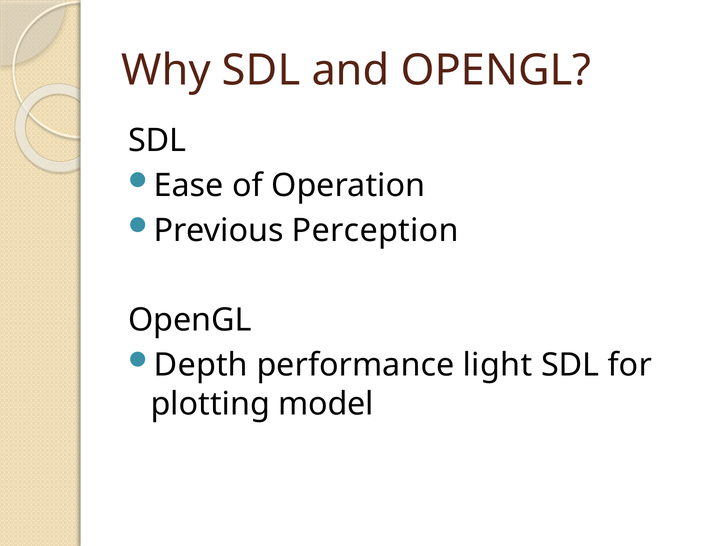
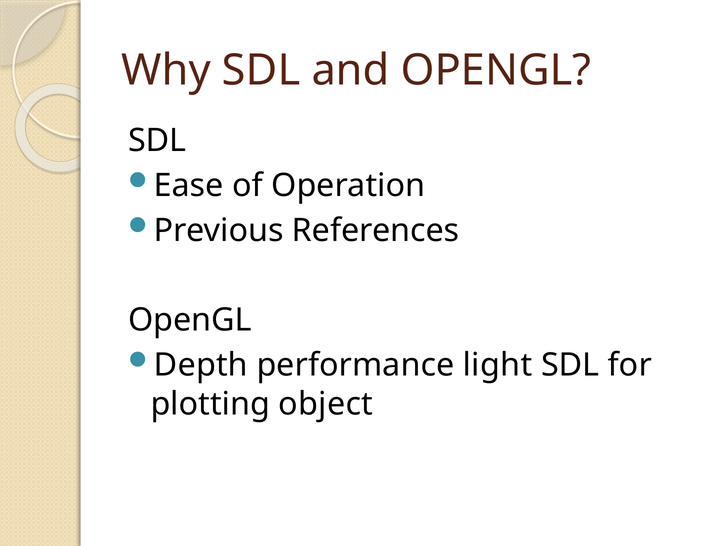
Perception: Perception -> References (376, 230)
model: model -> object (326, 404)
